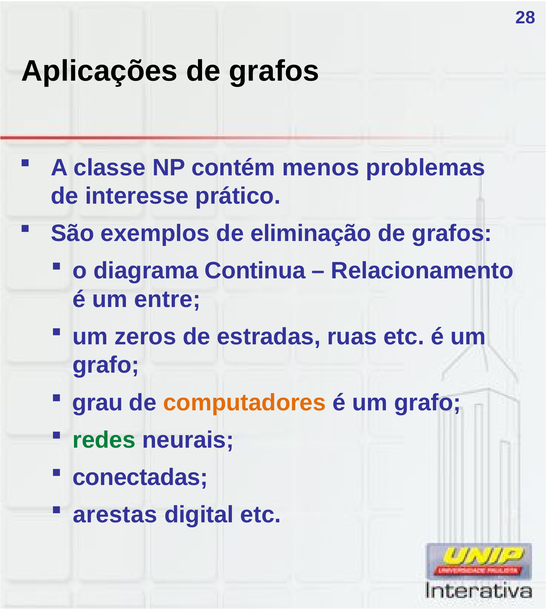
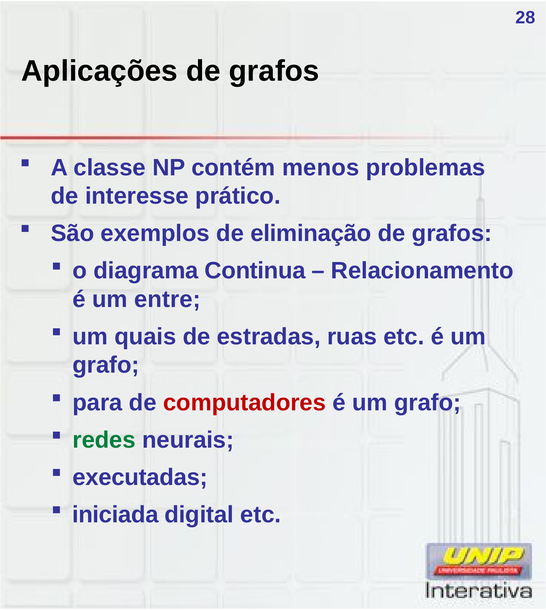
zeros: zeros -> quais (145, 336)
grau: grau -> para (97, 402)
computadores colour: orange -> red (245, 402)
conectadas: conectadas -> executadas (140, 477)
arestas: arestas -> iniciada (115, 514)
